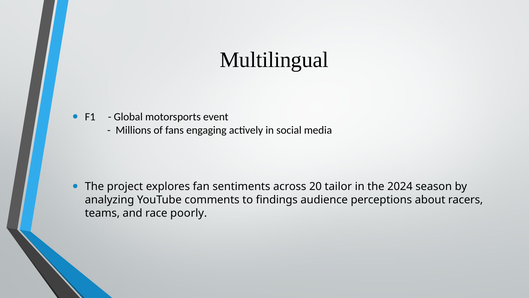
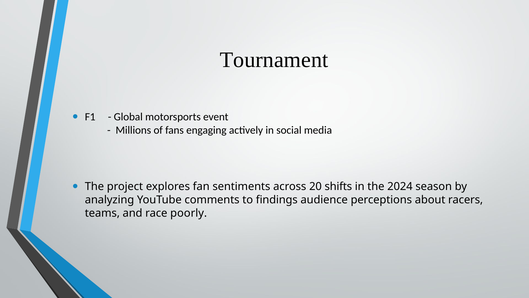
Multilingual: Multilingual -> Tournament (274, 60)
tailor: tailor -> shifts (338, 186)
